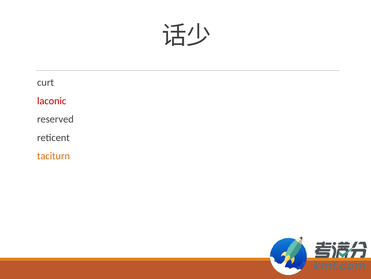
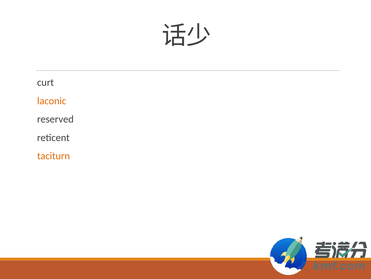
laconic colour: red -> orange (52, 101)
